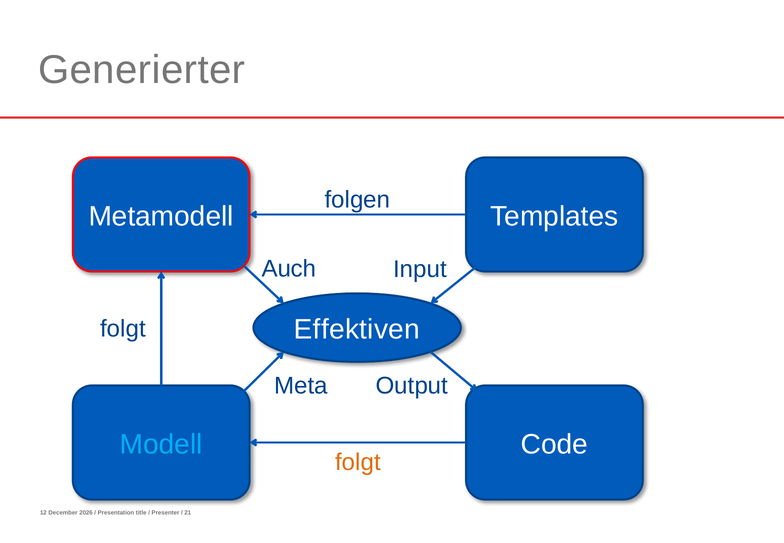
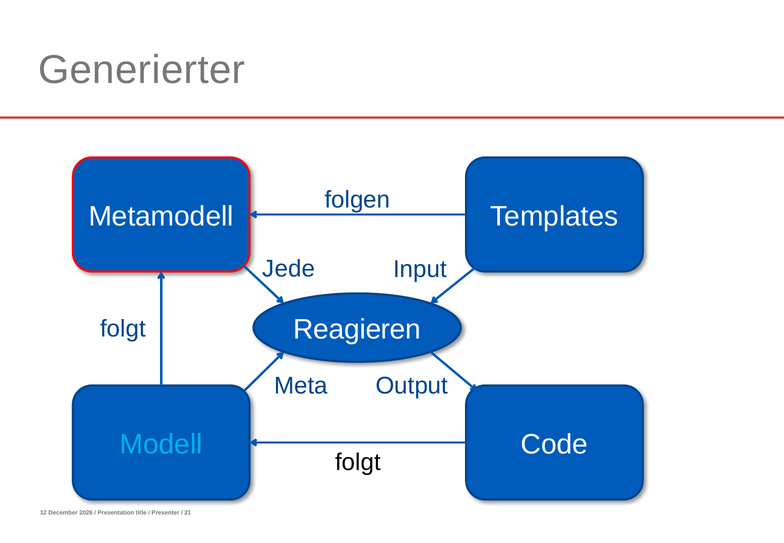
Auch: Auch -> Jede (289, 269)
Effektiven: Effektiven -> Reagieren (357, 329)
folgt colour: orange -> black (358, 462)
